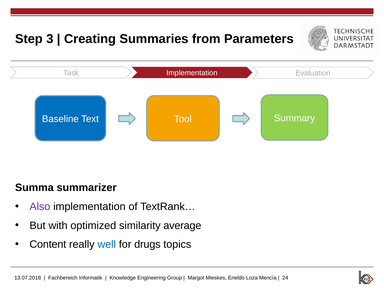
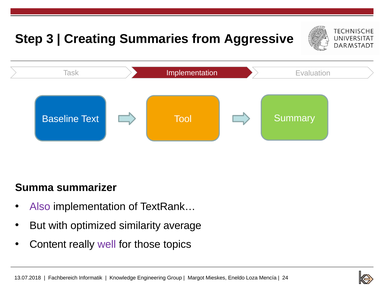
Parameters: Parameters -> Aggressive (259, 39)
well colour: blue -> purple (107, 244)
drugs: drugs -> those (147, 244)
